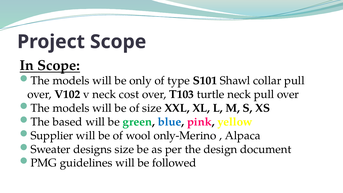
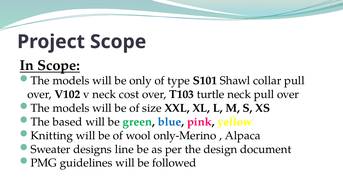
Supplier: Supplier -> Knitting (52, 135)
designs size: size -> line (124, 149)
